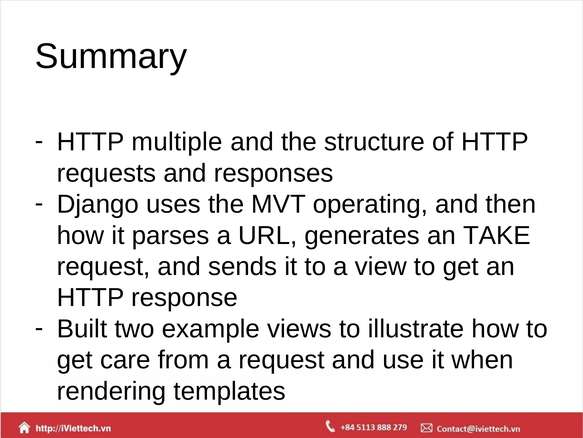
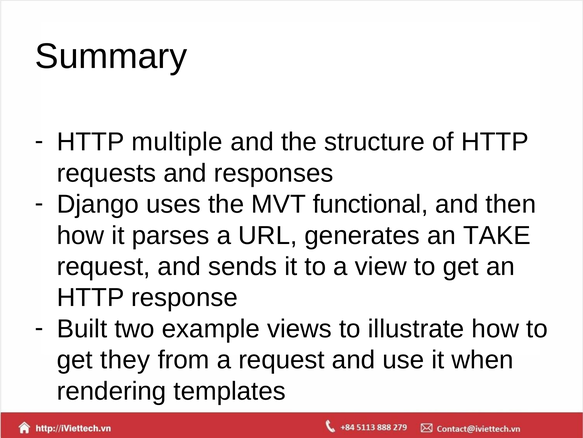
operating: operating -> functional (370, 204)
care: care -> they (125, 359)
